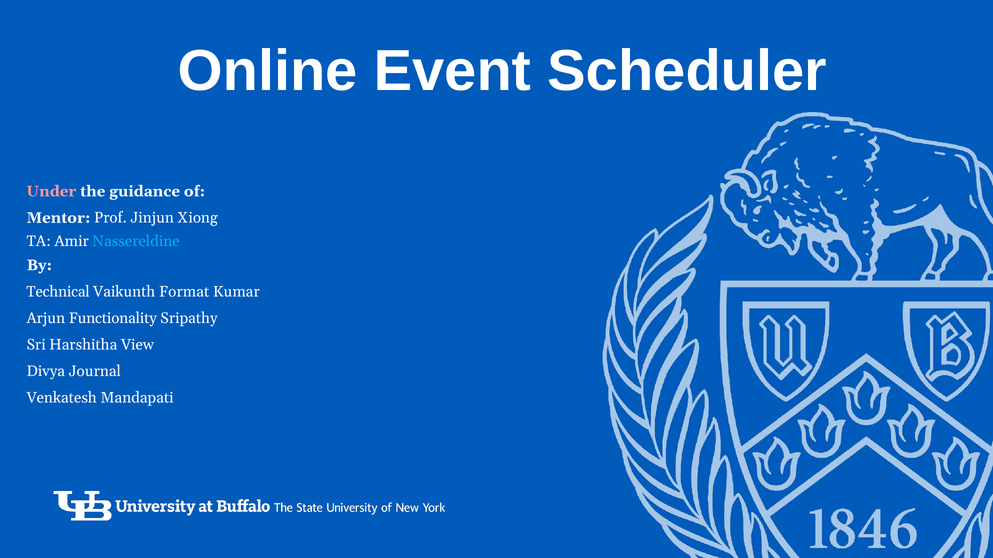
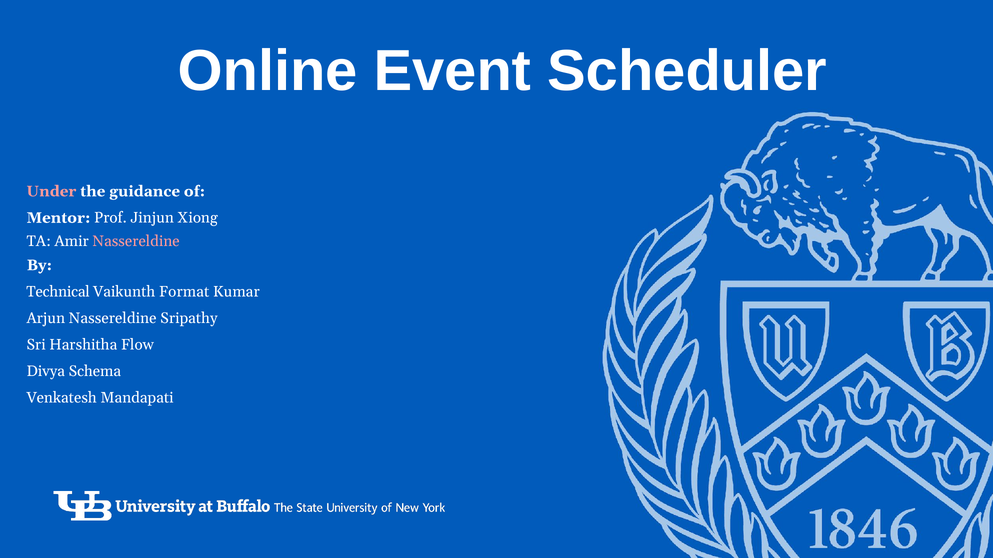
Nassereldine colour: light blue -> pink (136, 242)
Arjun Functionality: Functionality -> Nassereldine (113, 318)
View: View -> Flow (137, 345)
Journal: Journal -> Schema (95, 371)
